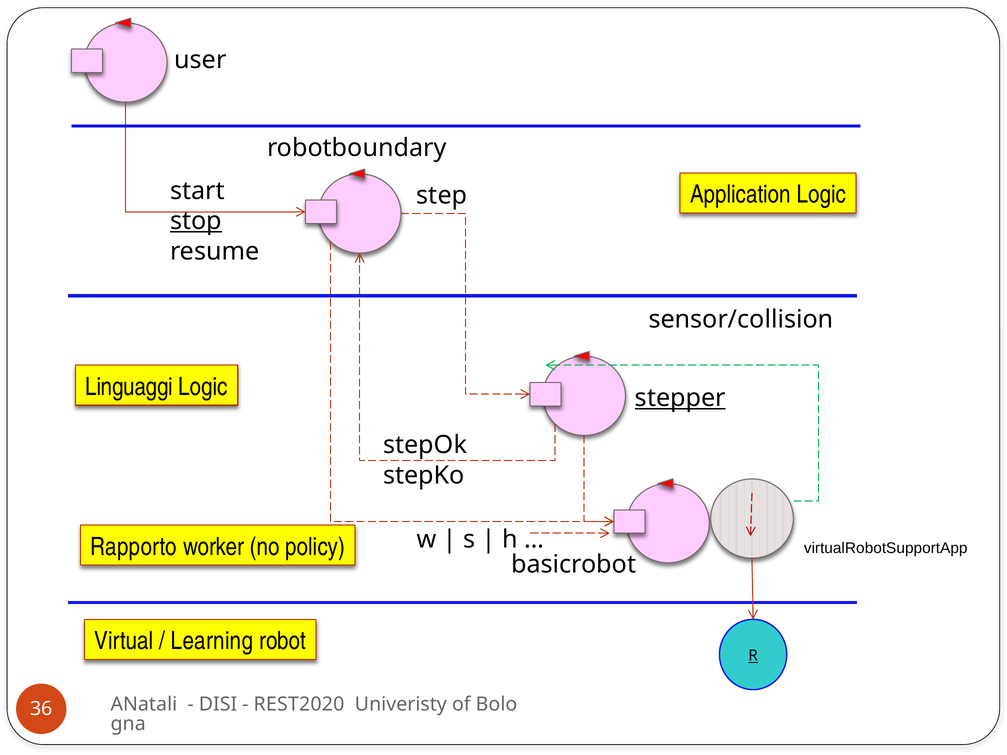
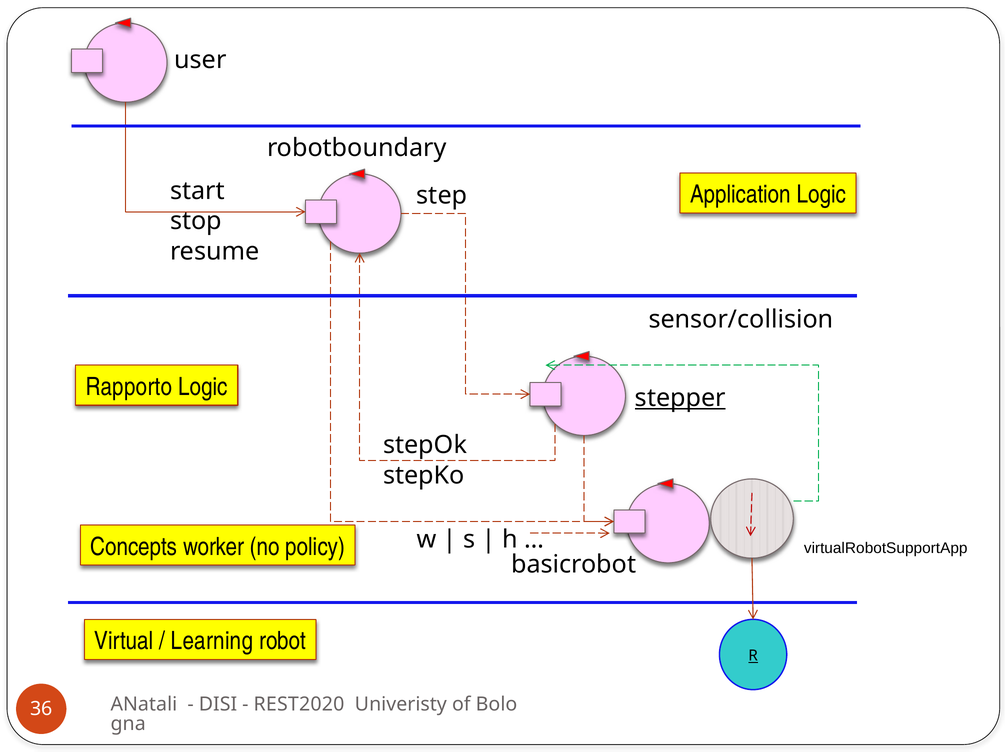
stop underline: present -> none (196, 221)
Linguaggi: Linguaggi -> Rapporto (129, 387)
Rapporto: Rapporto -> Concepts (134, 547)
